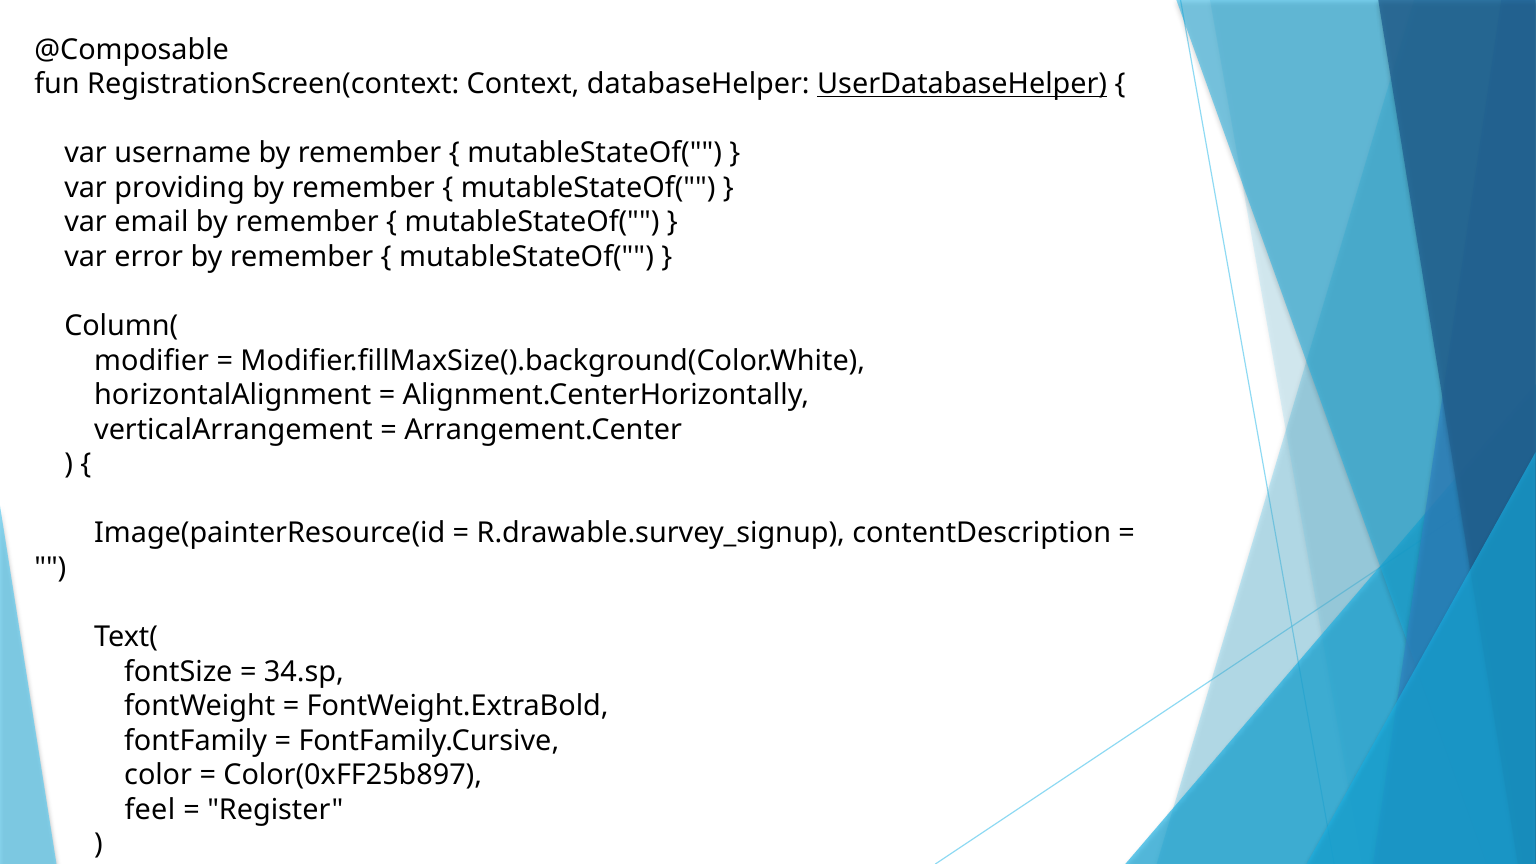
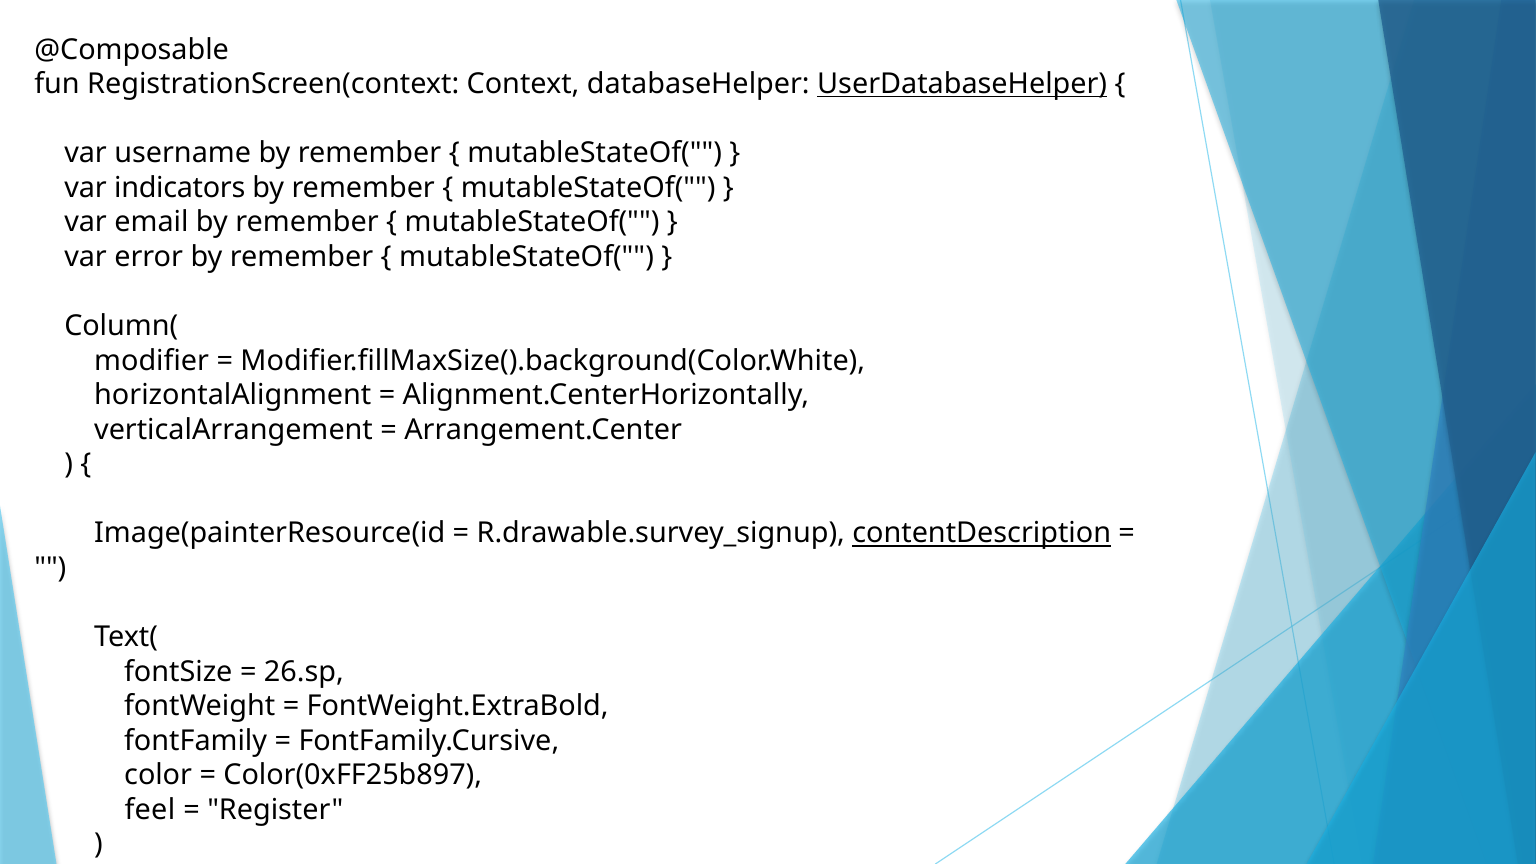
providing: providing -> indicators (180, 188)
contentDescription underline: none -> present (982, 533)
34.sp: 34.sp -> 26.sp (304, 672)
